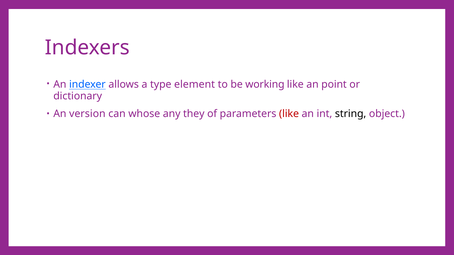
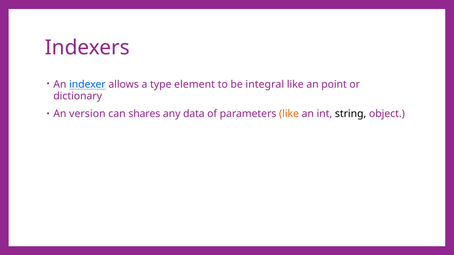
working: working -> integral (265, 85)
whose: whose -> shares (144, 114)
they: they -> data (194, 114)
like colour: red -> orange (289, 114)
